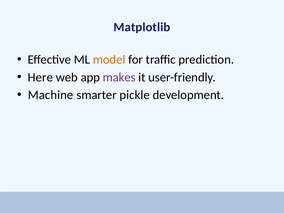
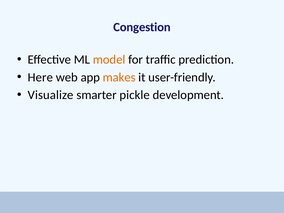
Matplotlib: Matplotlib -> Congestion (142, 27)
makes colour: purple -> orange (119, 77)
Machine: Machine -> Visualize (51, 95)
